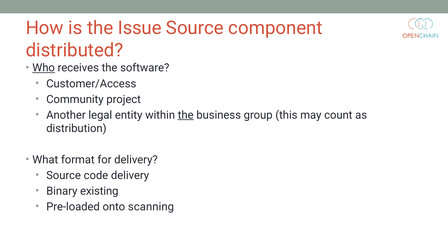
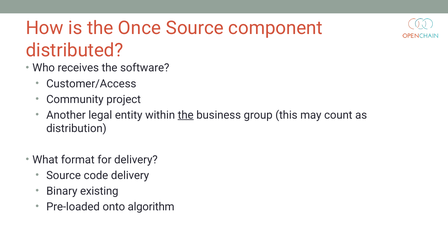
Issue: Issue -> Once (140, 28)
Who underline: present -> none (44, 68)
scanning: scanning -> algorithm (151, 207)
